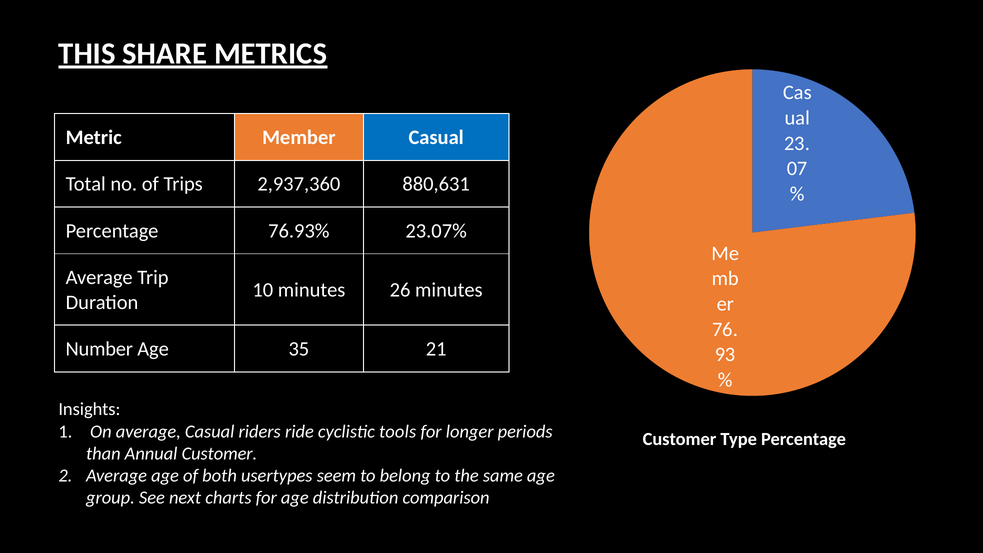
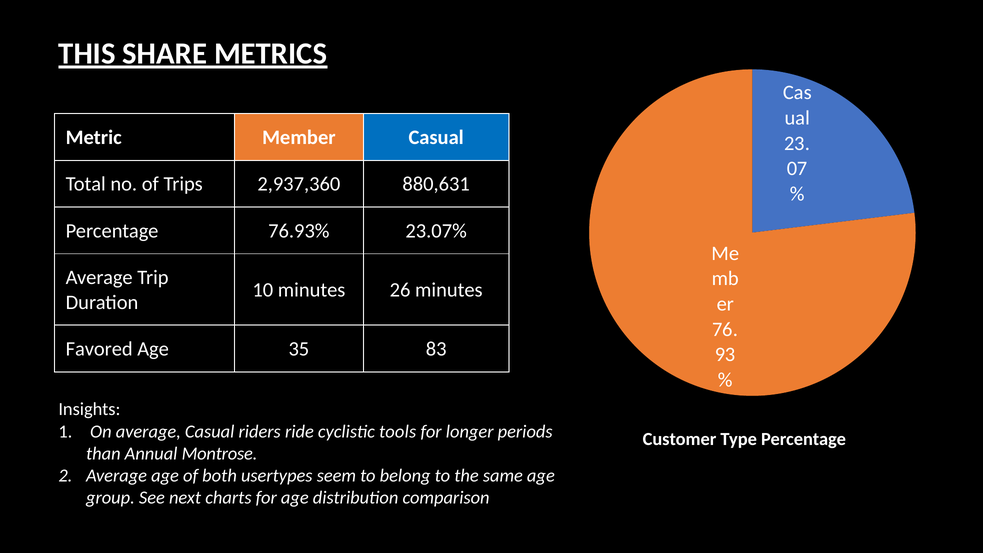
Number: Number -> Favored (99, 349)
21: 21 -> 83 (436, 349)
Annual Customer: Customer -> Montrose (220, 454)
